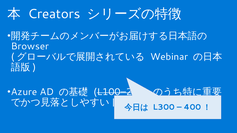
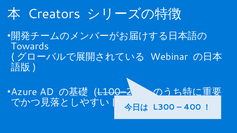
Browser: Browser -> Towards (30, 46)
